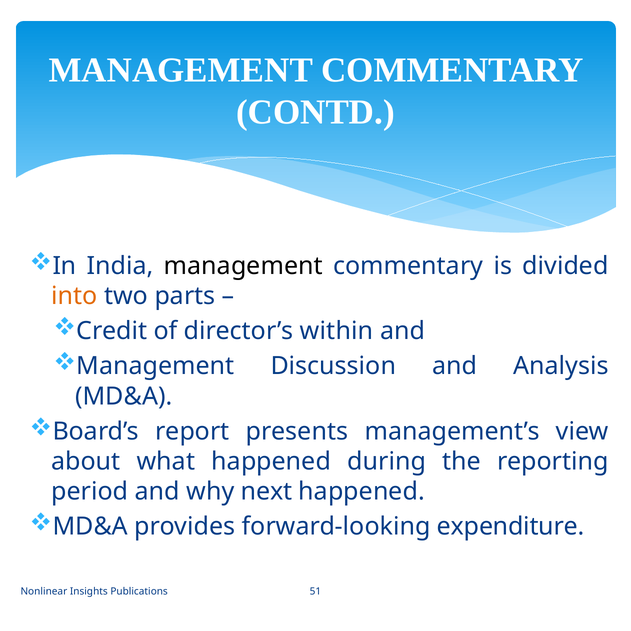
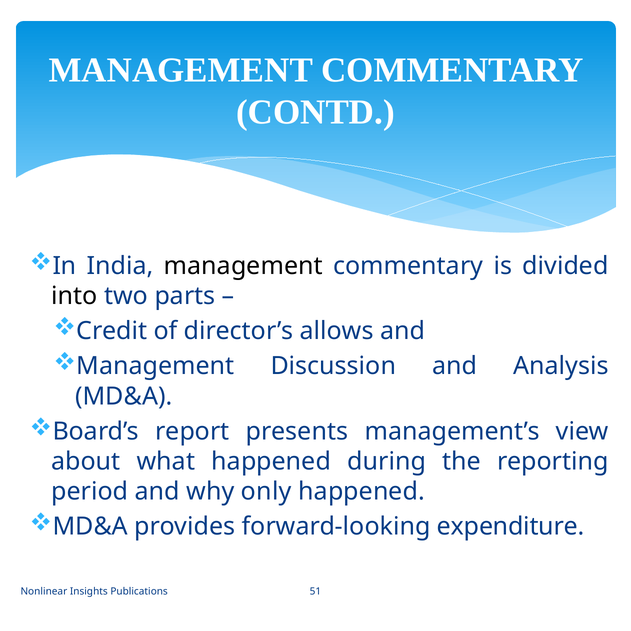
into colour: orange -> black (74, 296)
within: within -> allows (337, 331)
next: next -> only (266, 492)
